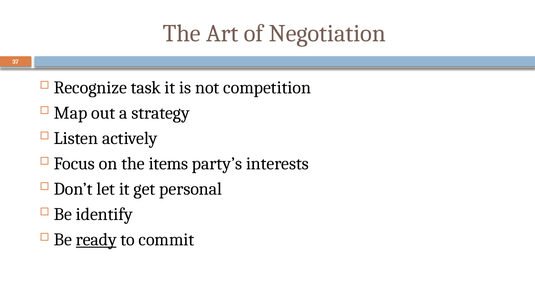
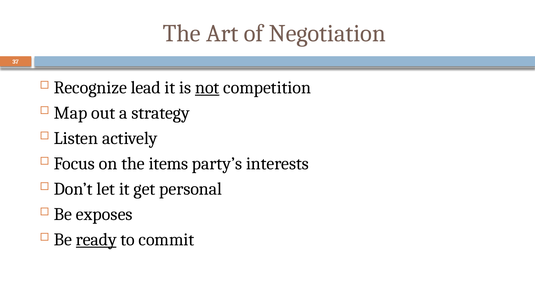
task: task -> lead (146, 88)
not underline: none -> present (207, 88)
identify: identify -> exposes (104, 214)
